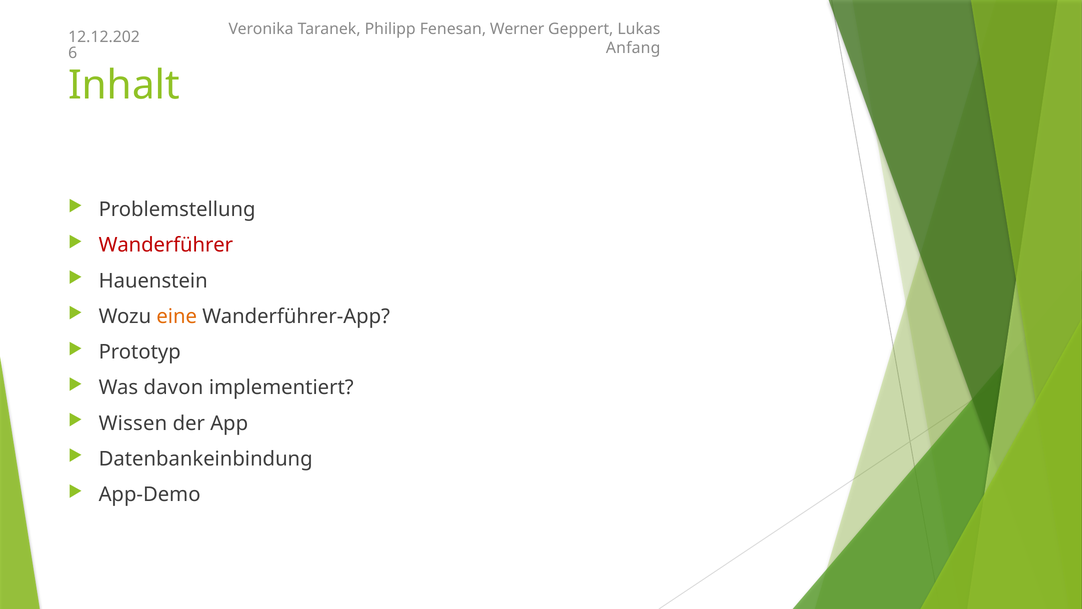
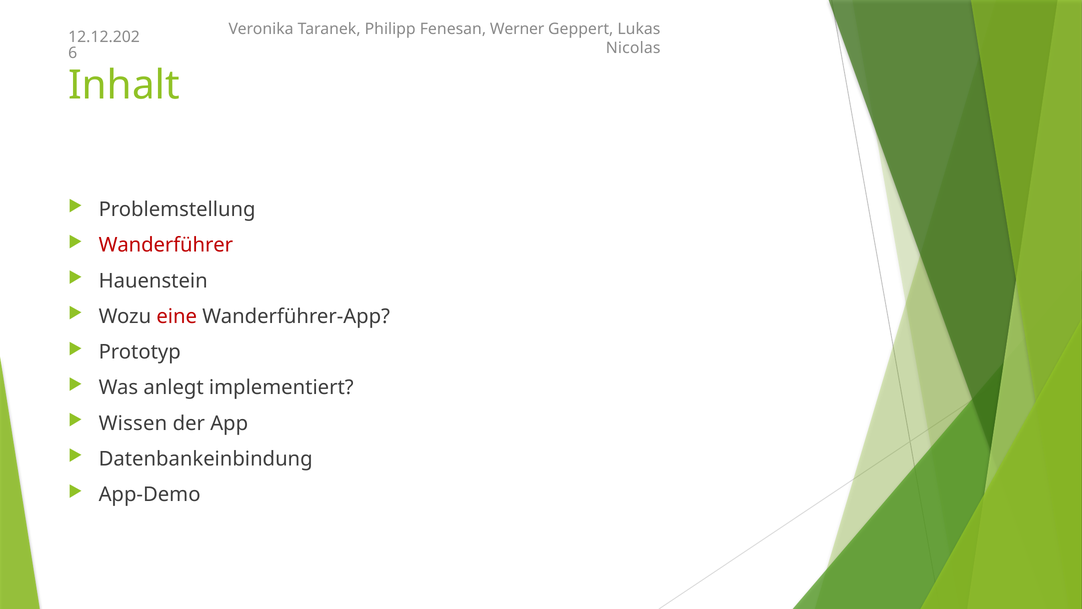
Anfang: Anfang -> Nicolas (633, 48)
eine colour: orange -> red (177, 316)
davon: davon -> anlegt (174, 388)
